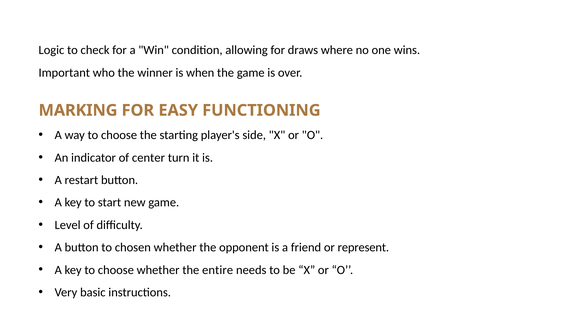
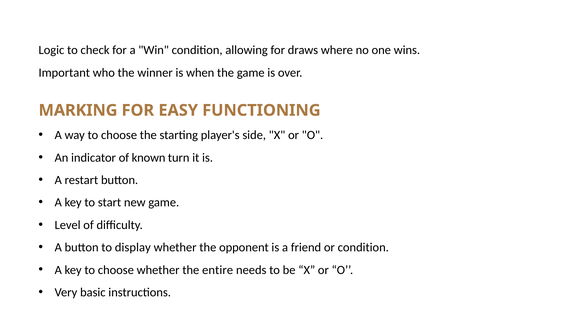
center: center -> known (149, 157)
chosen: chosen -> display (133, 247)
or represent: represent -> condition (363, 247)
